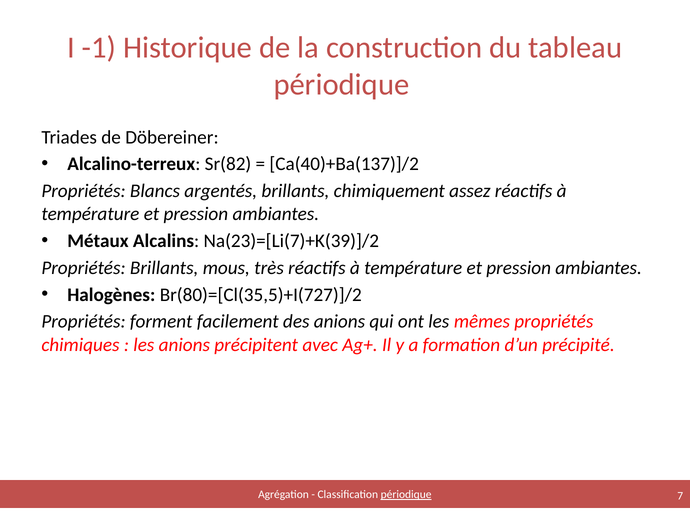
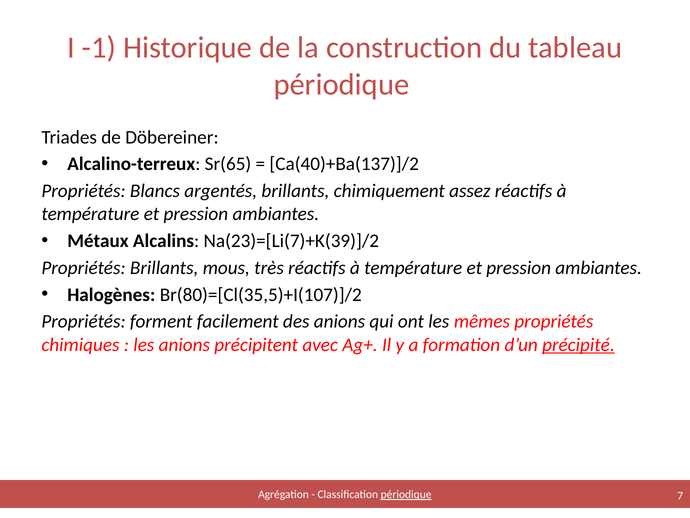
Sr(82: Sr(82 -> Sr(65 (228, 164)
Br(80)=[Cl(35,5)+I(727)]/2: Br(80)=[Cl(35,5)+I(727)]/2 -> Br(80)=[Cl(35,5)+I(107)]/2 (261, 294)
précipité underline: none -> present (578, 344)
